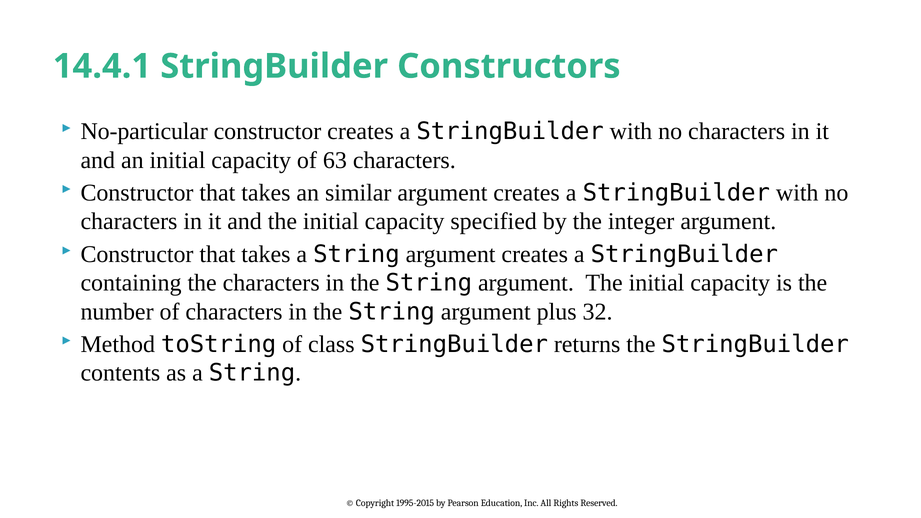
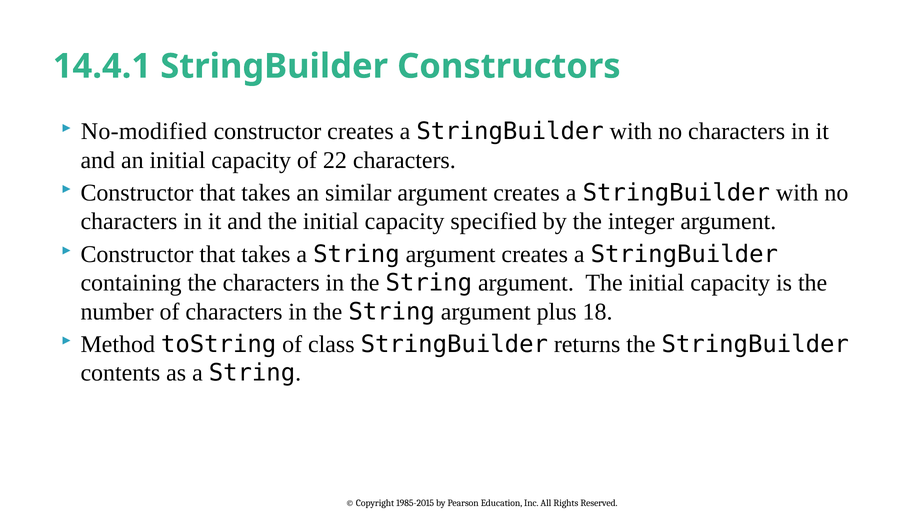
No-particular: No-particular -> No-modified (144, 131)
63: 63 -> 22 (335, 160)
32: 32 -> 18 (598, 312)
1995-2015: 1995-2015 -> 1985-2015 (415, 503)
